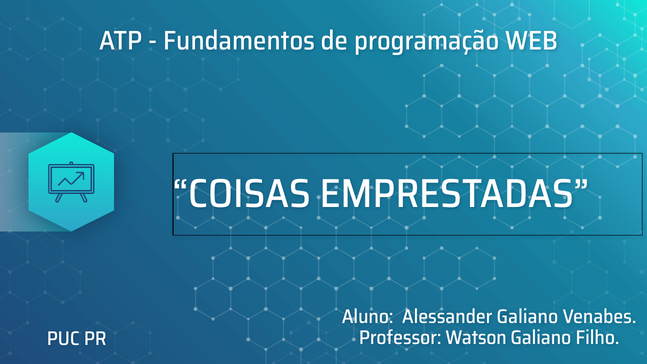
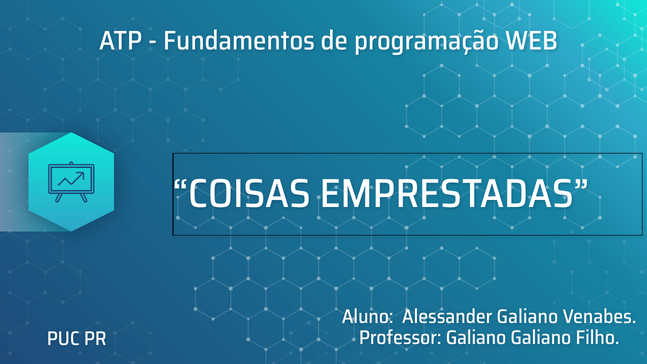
Professor Watson: Watson -> Galiano (476, 338)
